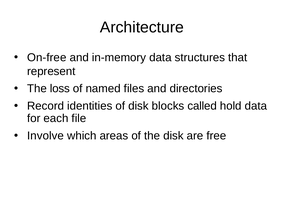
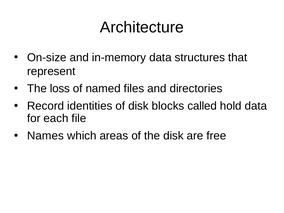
On-free: On-free -> On-size (47, 58)
Involve: Involve -> Names (45, 136)
